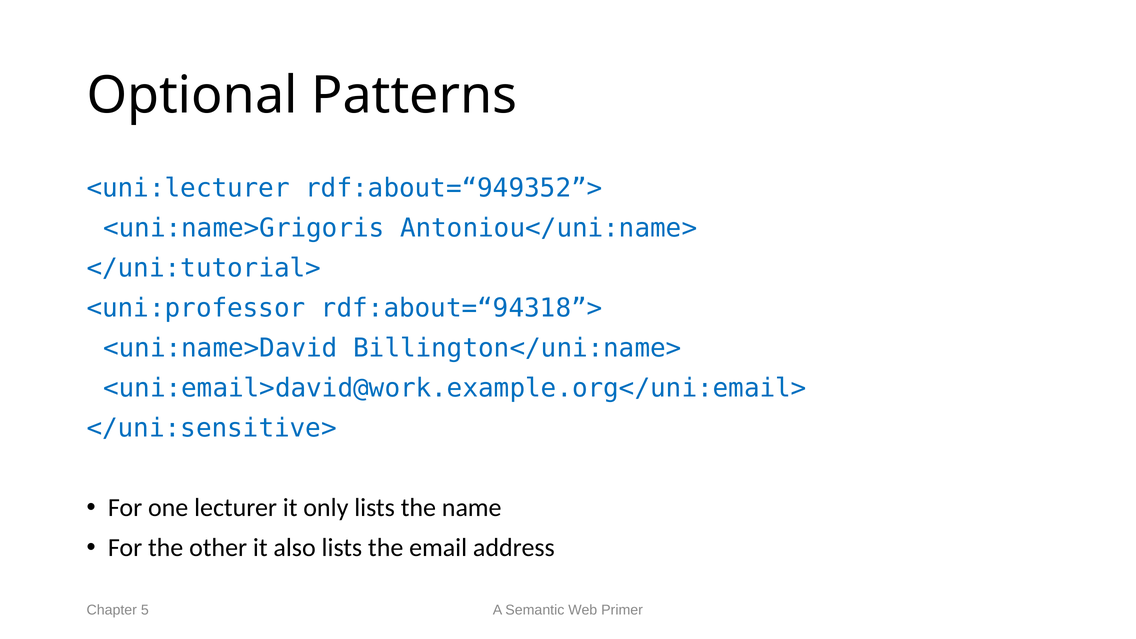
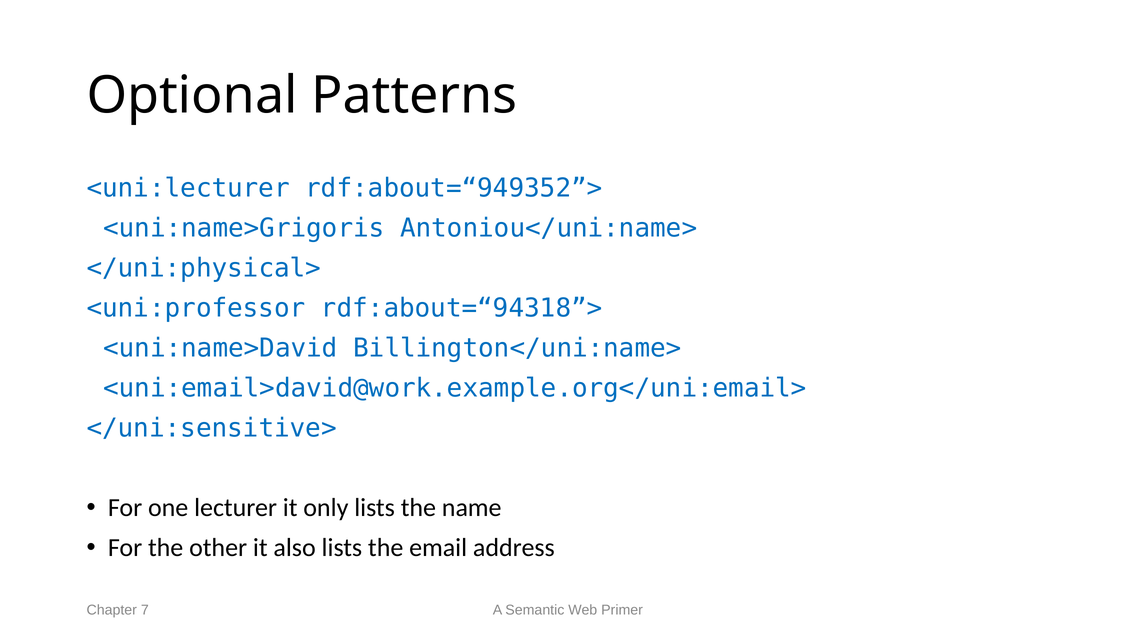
</uni:tutorial>: </uni:tutorial> -> </uni:physical> (204, 268)
5: 5 -> 7 (145, 610)
